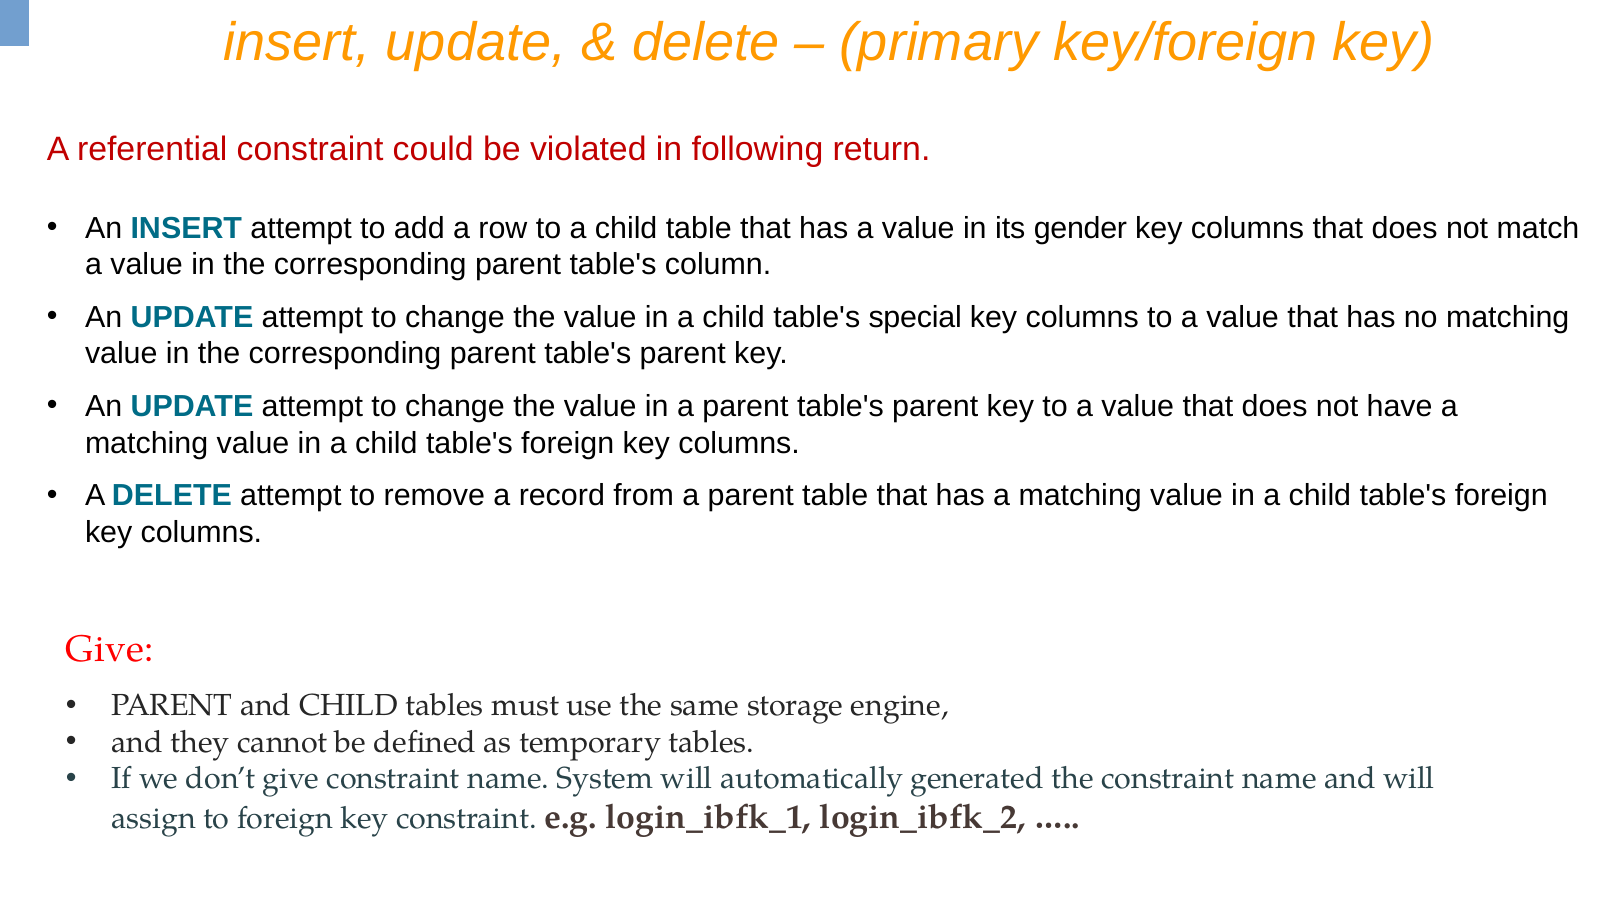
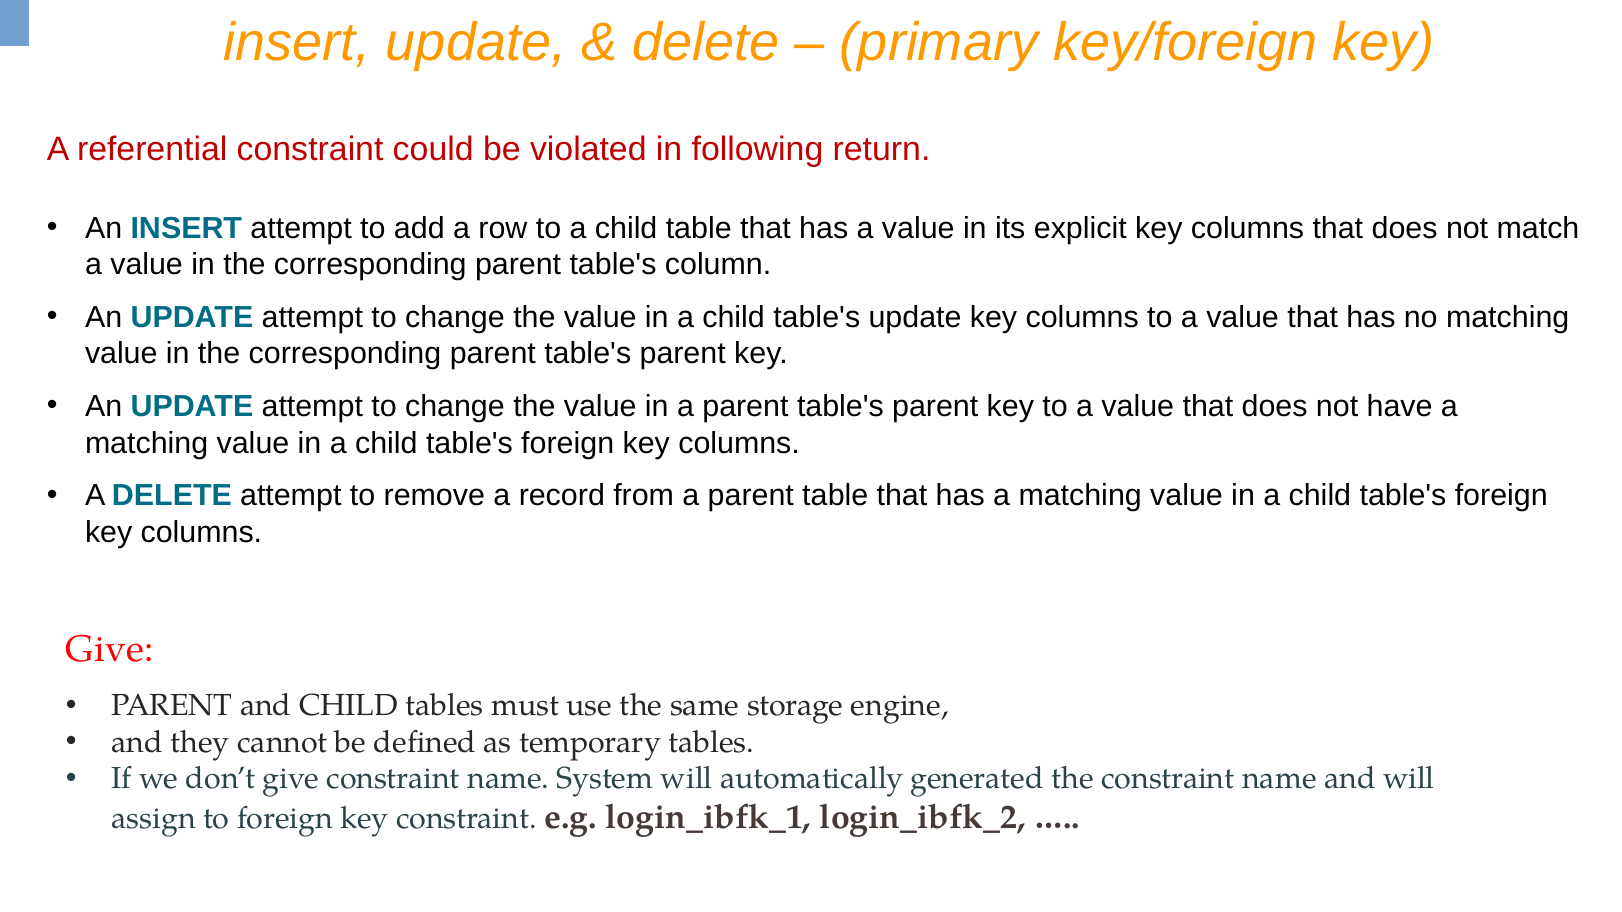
gender: gender -> explicit (1080, 228)
table's special: special -> update (915, 318)
